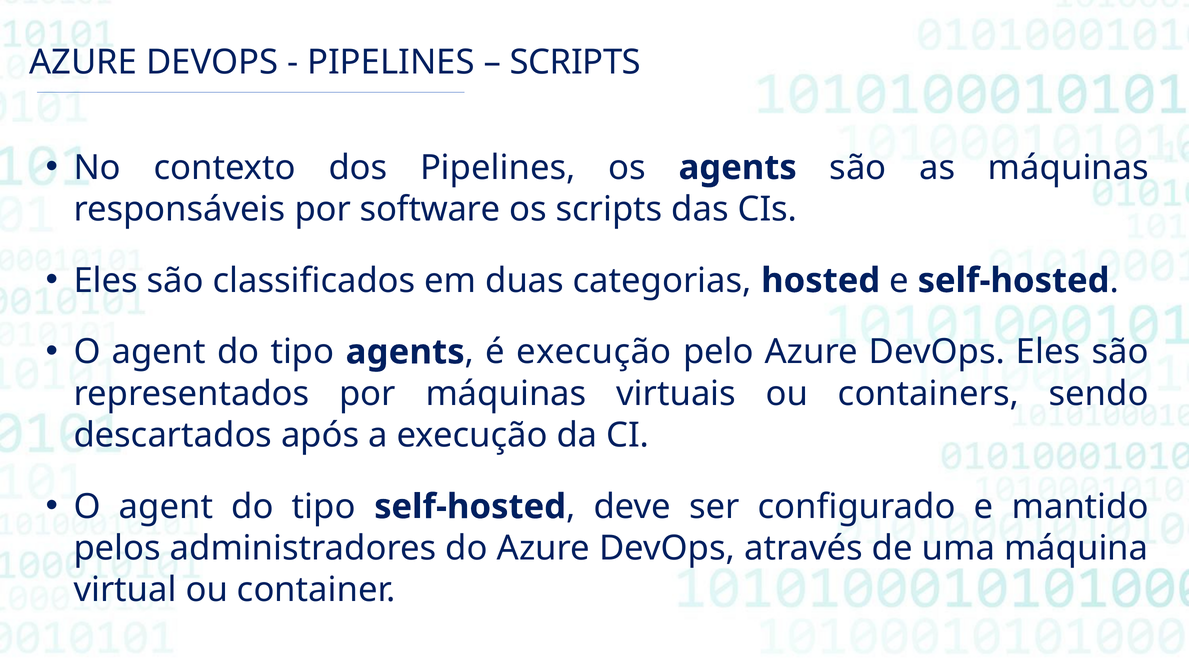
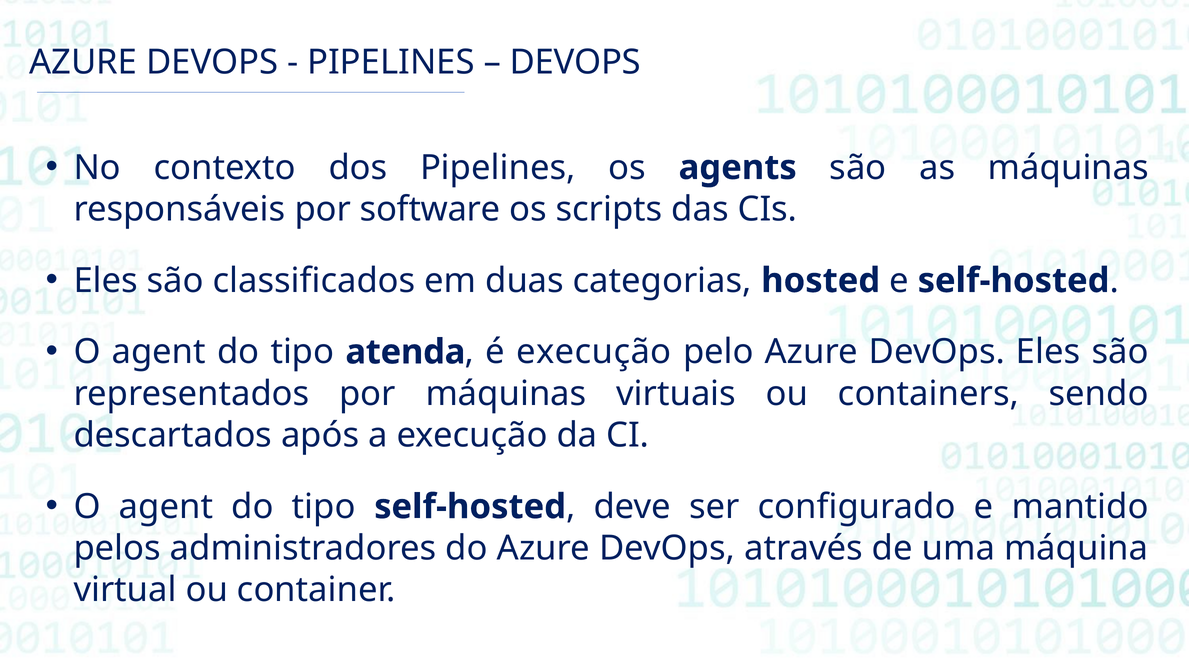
SCRIPTS: SCRIPTS -> DEVOPS (575, 62)
tipo agents: agents -> atenda (405, 352)
